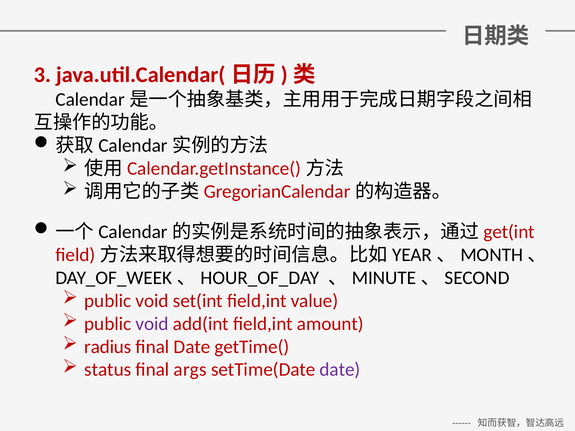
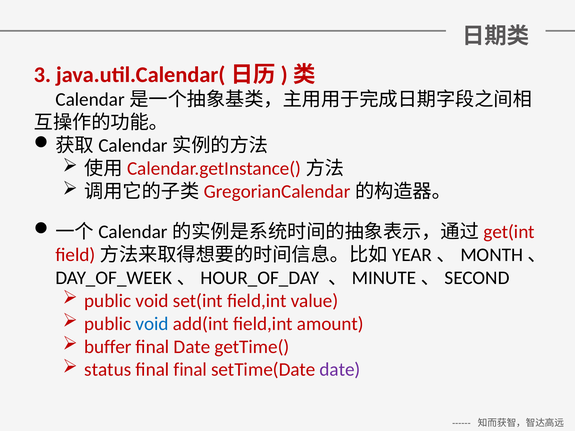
void colour: purple -> blue (152, 324)
radius: radius -> buffer (108, 347)
final args: args -> final (190, 370)
